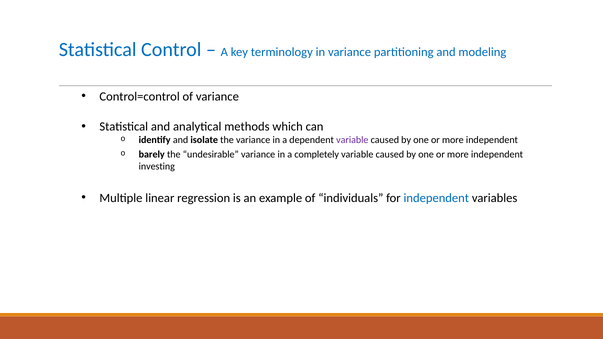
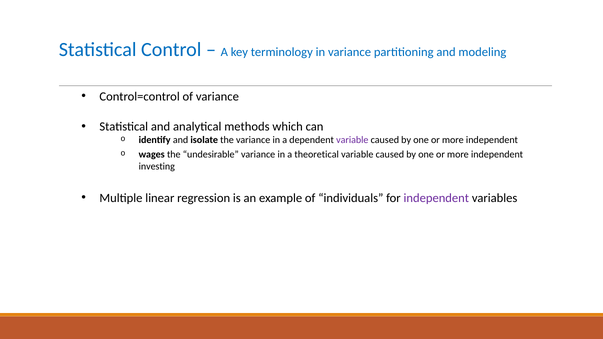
barely: barely -> wages (152, 155)
completely: completely -> theoretical (317, 155)
independent colour: blue -> purple (436, 198)
